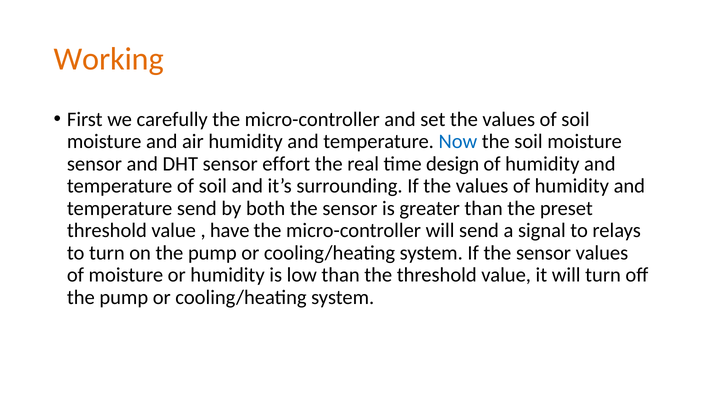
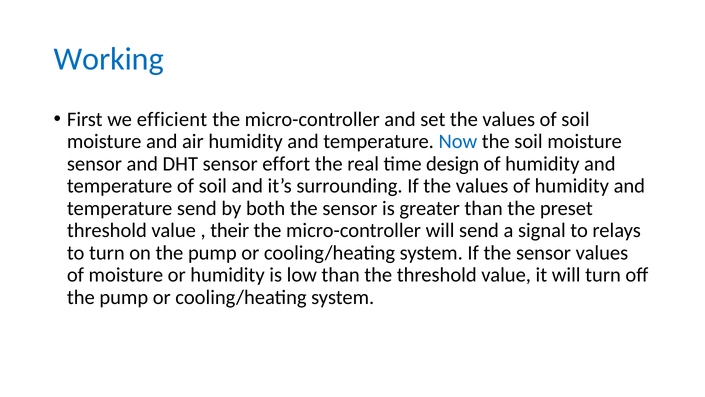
Working colour: orange -> blue (109, 59)
carefully: carefully -> efficient (172, 119)
have: have -> their (230, 230)
